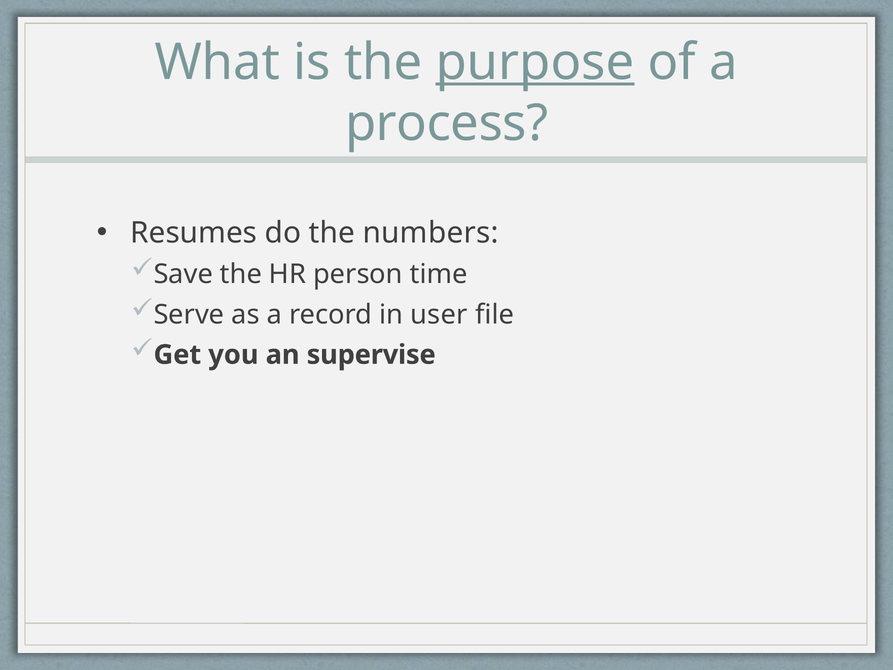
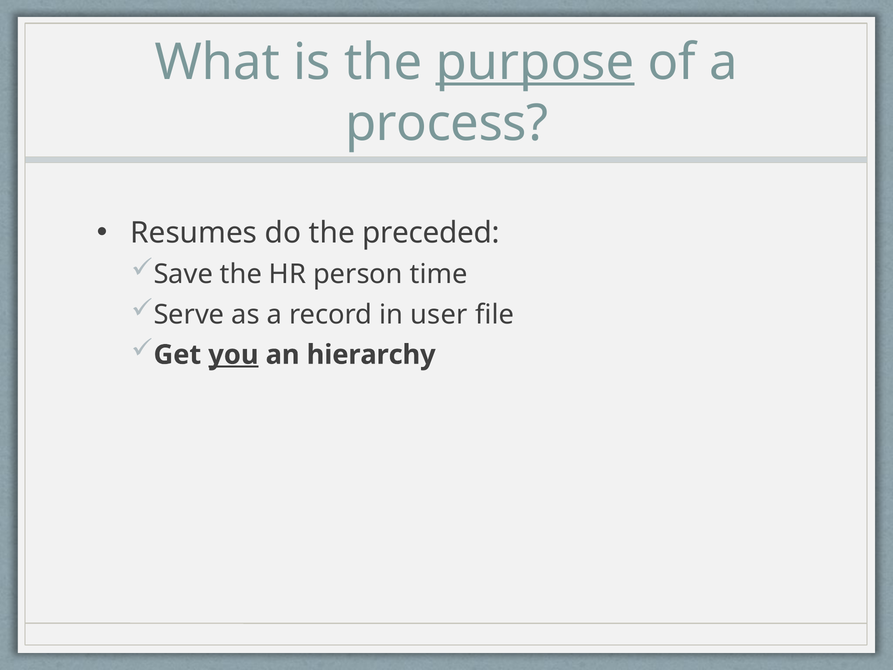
numbers: numbers -> preceded (431, 233)
you underline: none -> present (233, 355)
supervise: supervise -> hierarchy (371, 355)
